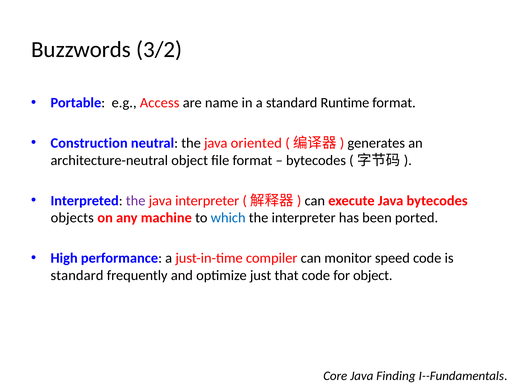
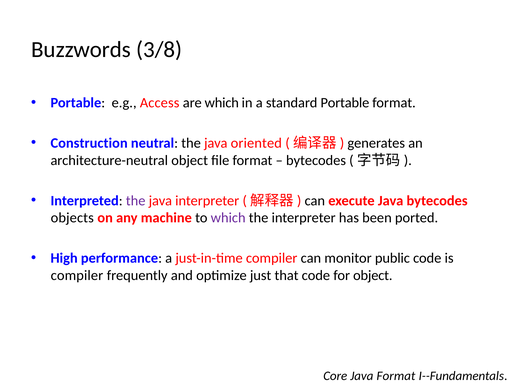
3/2: 3/2 -> 3/8 (159, 50)
are name: name -> which (222, 103)
standard Runtime: Runtime -> Portable (345, 103)
which colour: blue -> purple (228, 218)
speed: speed -> public (392, 259)
standard: standard -> compiler (77, 276)
Java Finding: Finding -> Format (396, 376)
